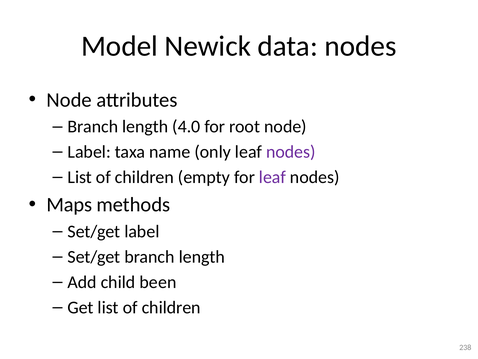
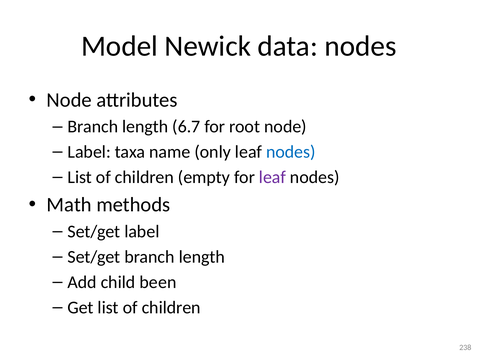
4.0: 4.0 -> 6.7 (186, 126)
nodes colour: purple -> blue (291, 152)
Maps: Maps -> Math (69, 205)
